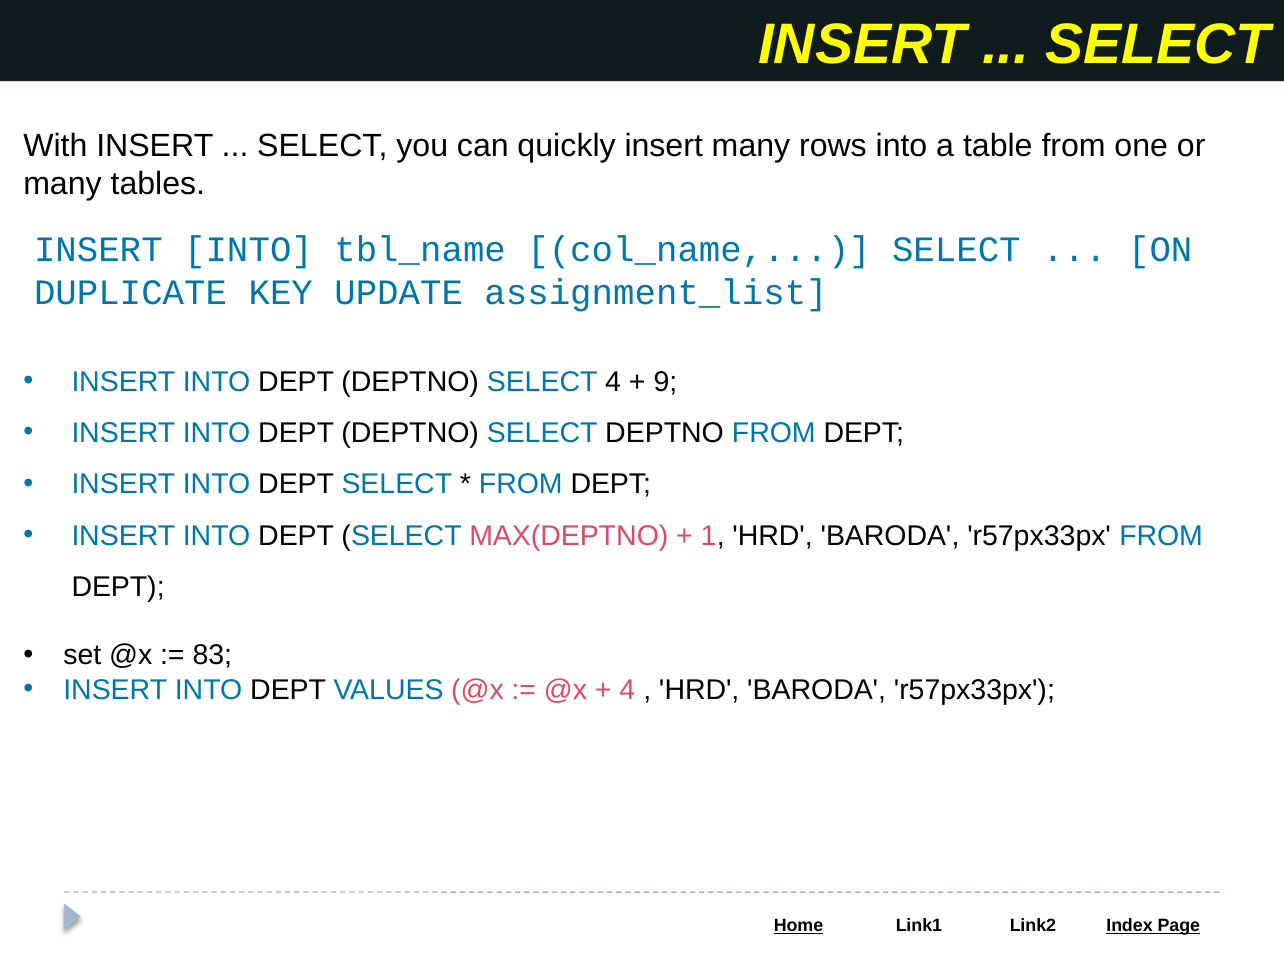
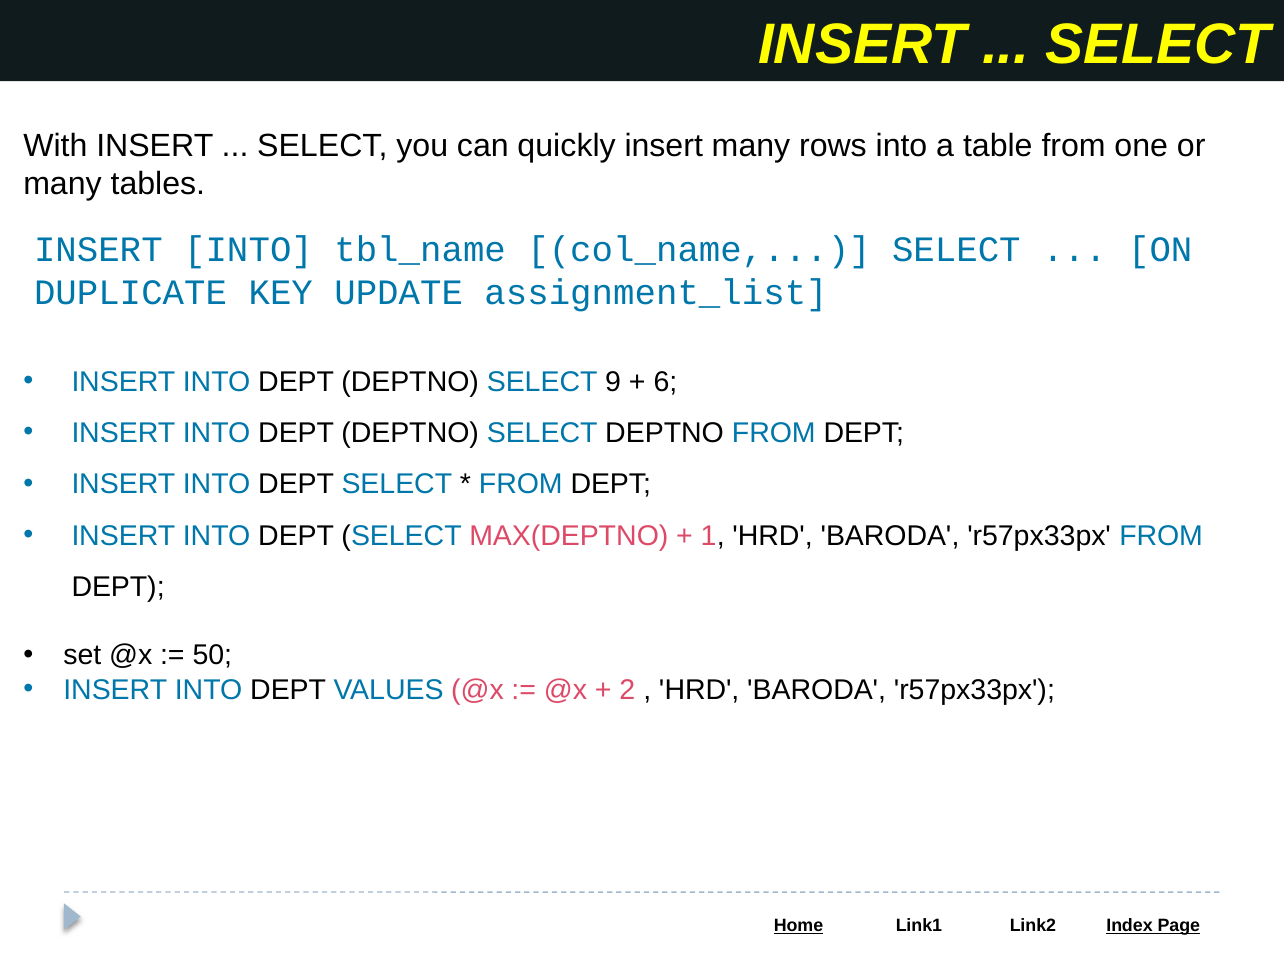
SELECT 4: 4 -> 9 (613, 382)
9: 9 -> 6 (665, 382)
83: 83 -> 50 (212, 655)
4: 4 -> 2 (627, 690)
